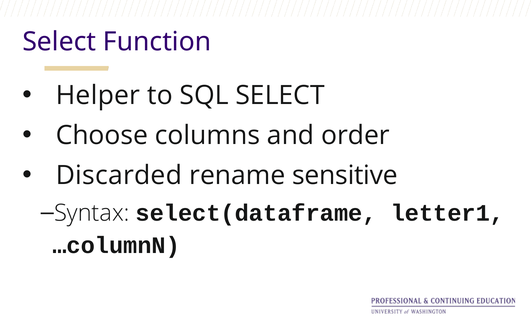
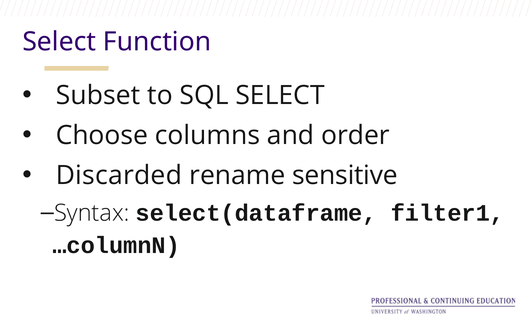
Helper: Helper -> Subset (98, 95)
letter1: letter1 -> filter1 (447, 213)
